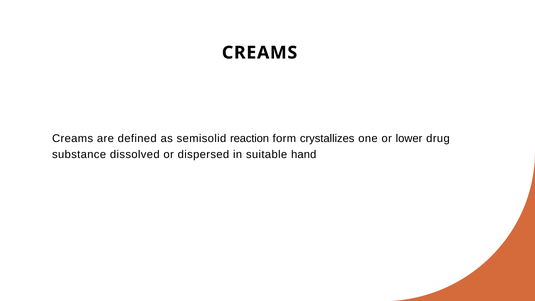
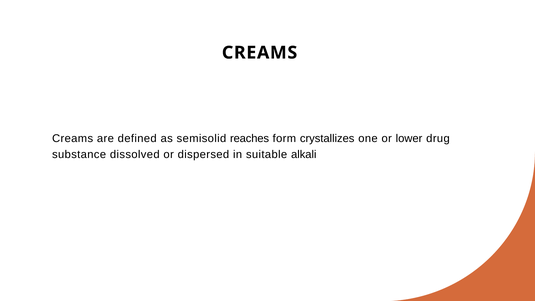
reaction: reaction -> reaches (250, 138)
hand: hand -> alkali (304, 154)
